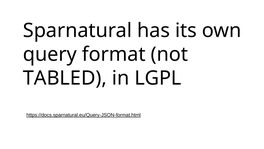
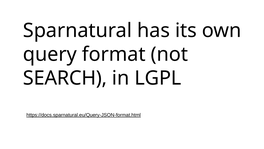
TABLED: TABLED -> SEARCH (65, 78)
